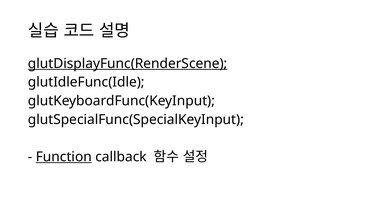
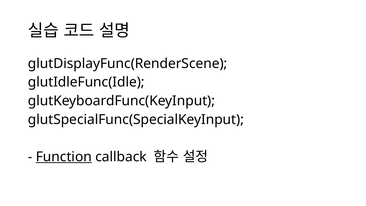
glutDisplayFunc(RenderScene underline: present -> none (128, 64)
